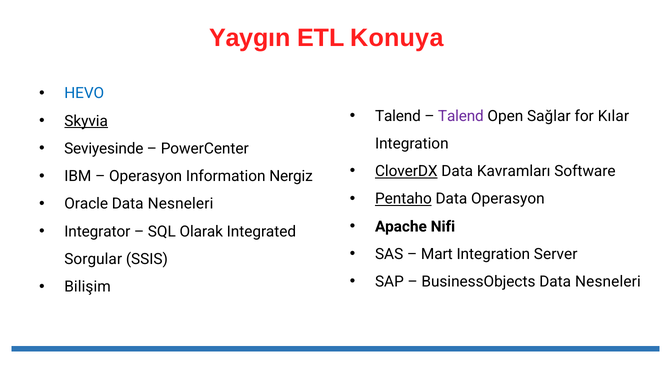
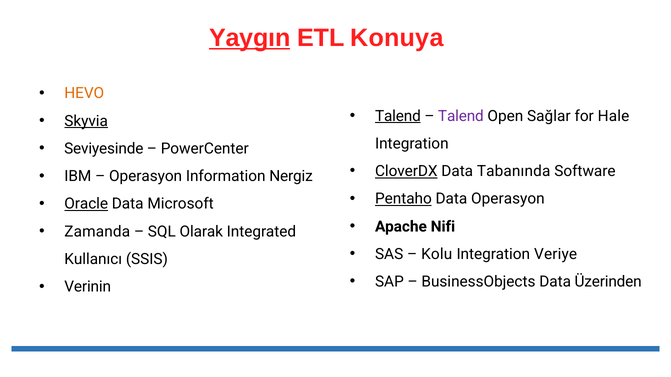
Yaygın underline: none -> present (250, 38)
HEVO colour: blue -> orange (84, 94)
Talend underline: none -> present (398, 116)
Kılar: Kılar -> Hale (613, 116)
Kavramları: Kavramları -> Tabanında (514, 171)
Oracle underline: none -> present (86, 204)
Nesneleri: Nesneleri -> Microsoft (181, 204)
Integrator: Integrator -> Zamanda (97, 232)
Mart: Mart -> Kolu (437, 254)
Server: Server -> Veriye (556, 254)
Sorgular: Sorgular -> Kullanıcı (93, 259)
BusinessObjects Data Nesneleri: Nesneleri -> Üzerinden (608, 282)
Bilişim: Bilişim -> Verinin (88, 287)
